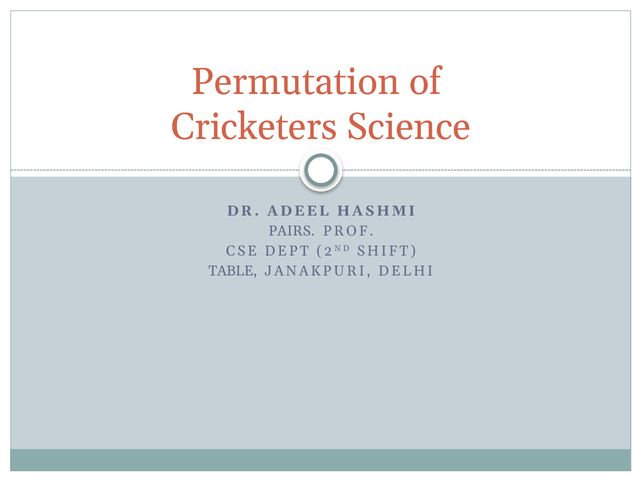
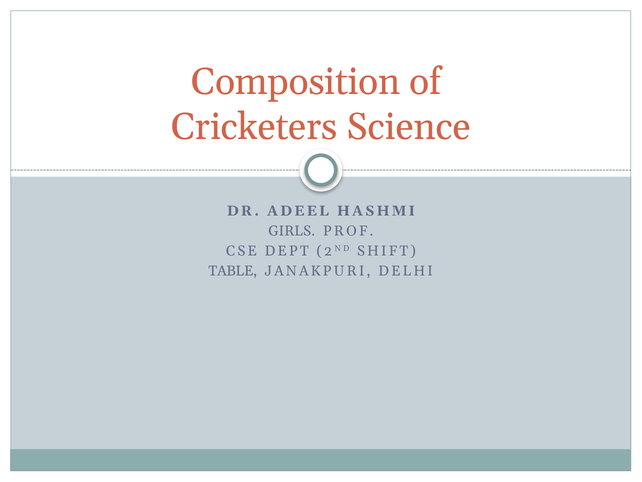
Permutation: Permutation -> Composition (296, 82)
PAIRS: PAIRS -> GIRLS (292, 231)
